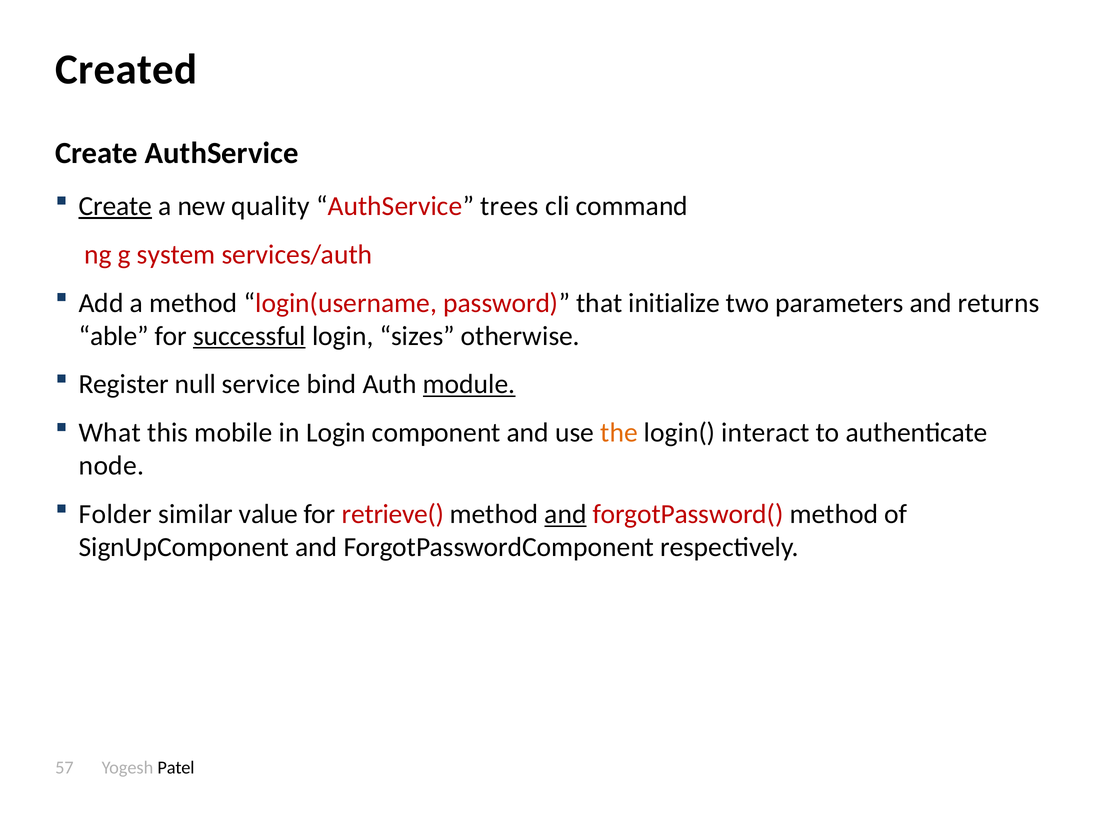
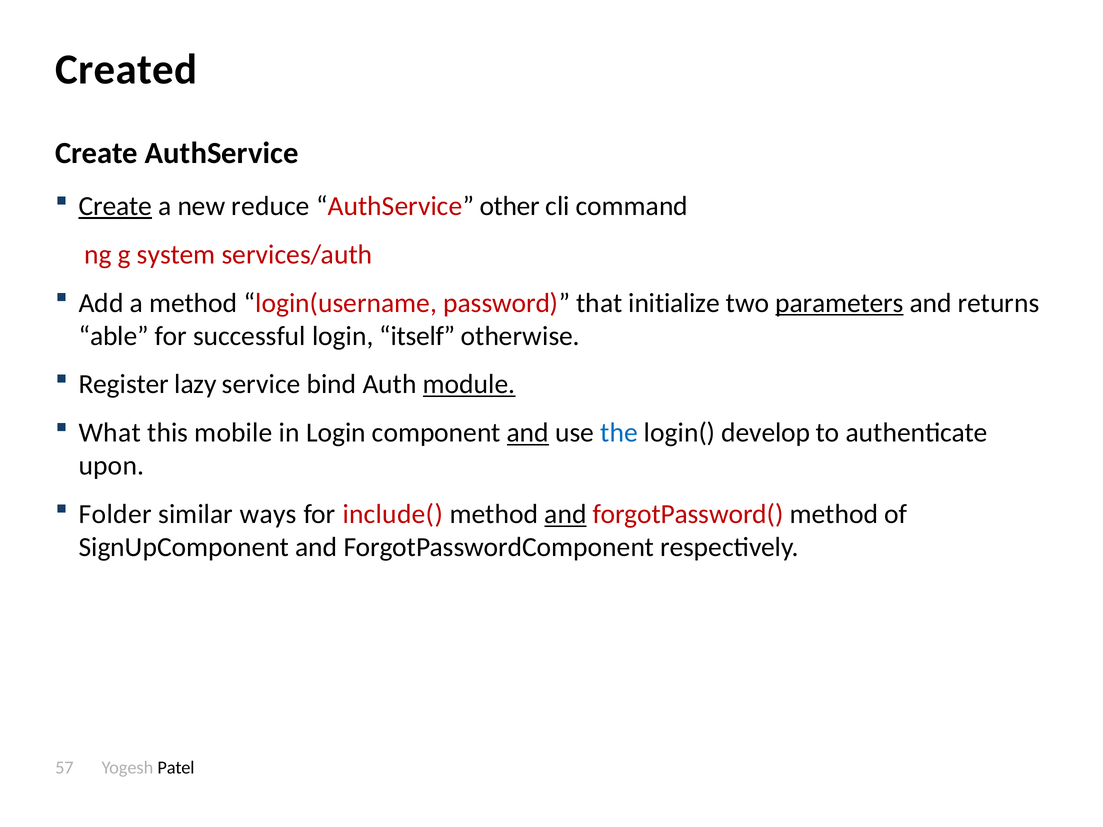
quality: quality -> reduce (271, 206)
trees: trees -> other (510, 206)
parameters underline: none -> present (839, 303)
successful underline: present -> none (249, 336)
sizes: sizes -> itself (417, 336)
null: null -> lazy (196, 385)
and underline: none -> present (528, 433)
the colour: orange -> blue (619, 433)
interact: interact -> develop (766, 433)
node: node -> upon (111, 466)
value: value -> ways (268, 514)
retrieve(: retrieve( -> include( (393, 514)
